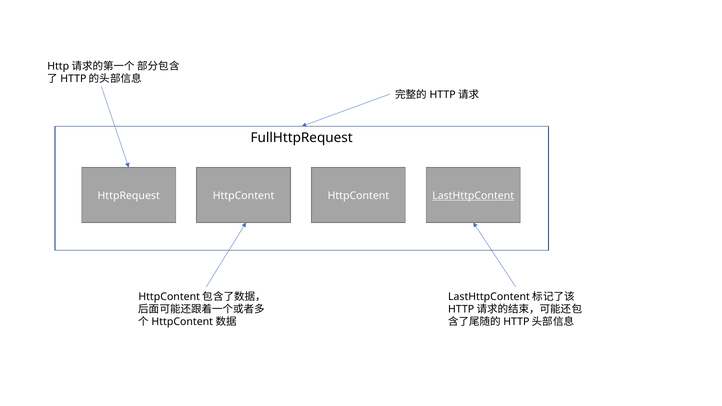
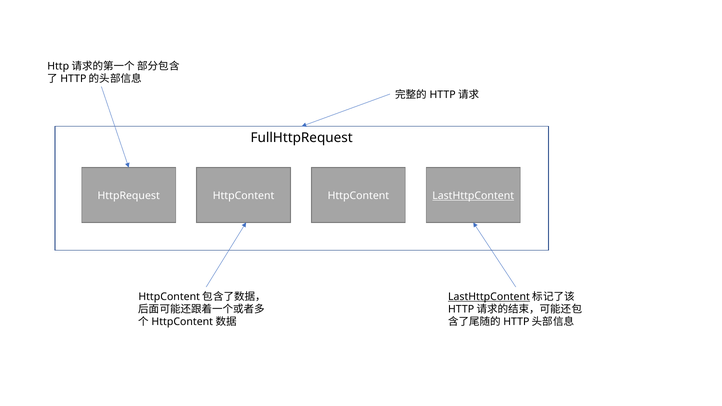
LastHttpContent underline: none -> present (489, 297)
